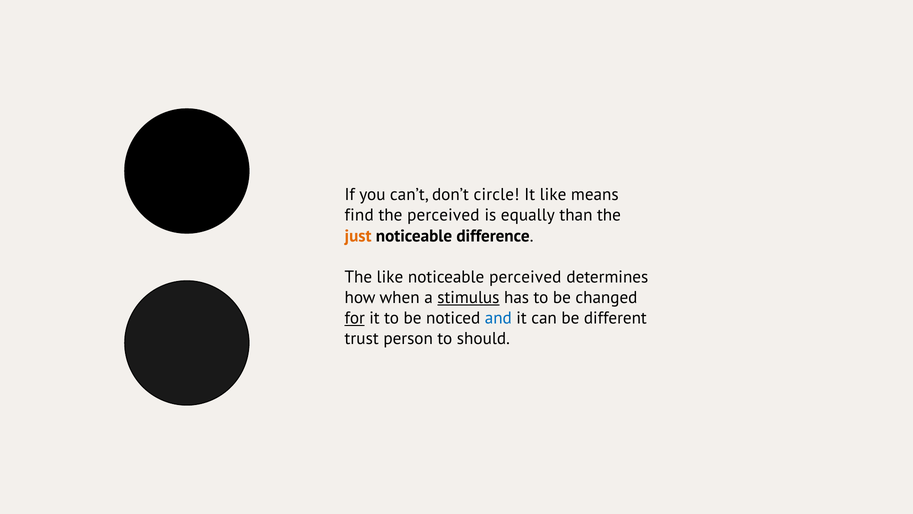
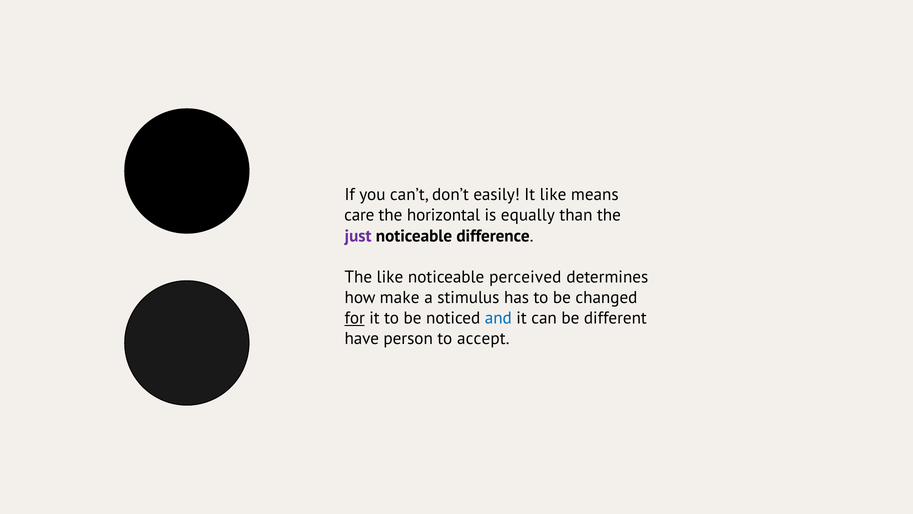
circle: circle -> easily (497, 195)
find: find -> care (359, 215)
the perceived: perceived -> horizontal (443, 215)
just colour: orange -> purple (358, 236)
when: when -> make (400, 297)
stimulus underline: present -> none (468, 297)
trust: trust -> have (362, 338)
should: should -> accept (483, 338)
